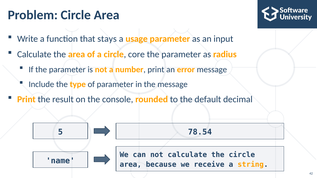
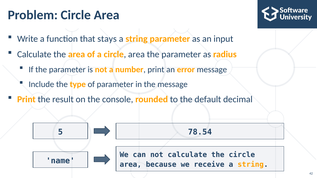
usage: usage -> string (137, 39)
a circle core: core -> area (136, 54)
